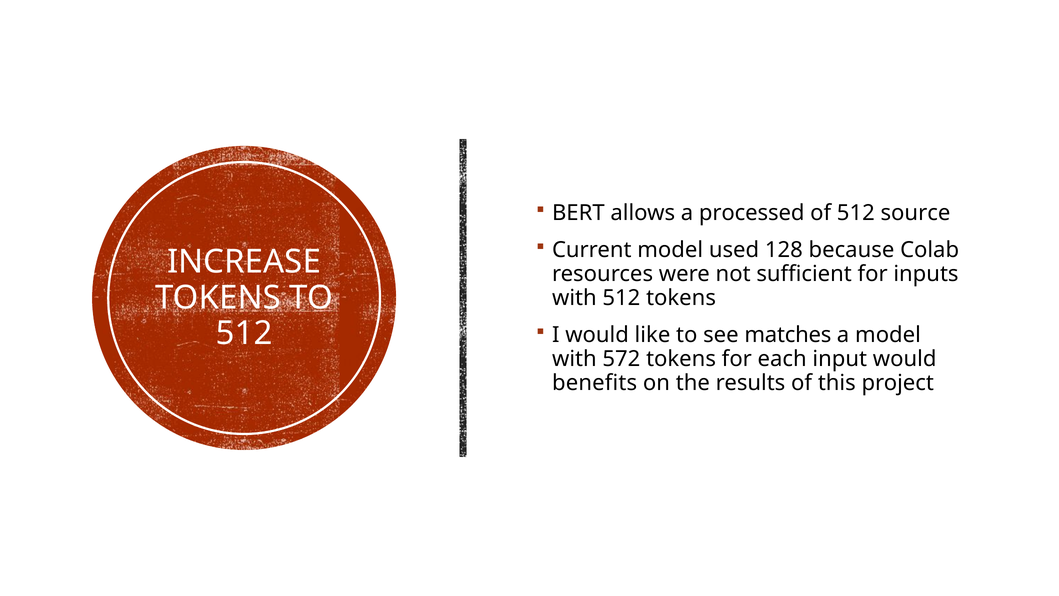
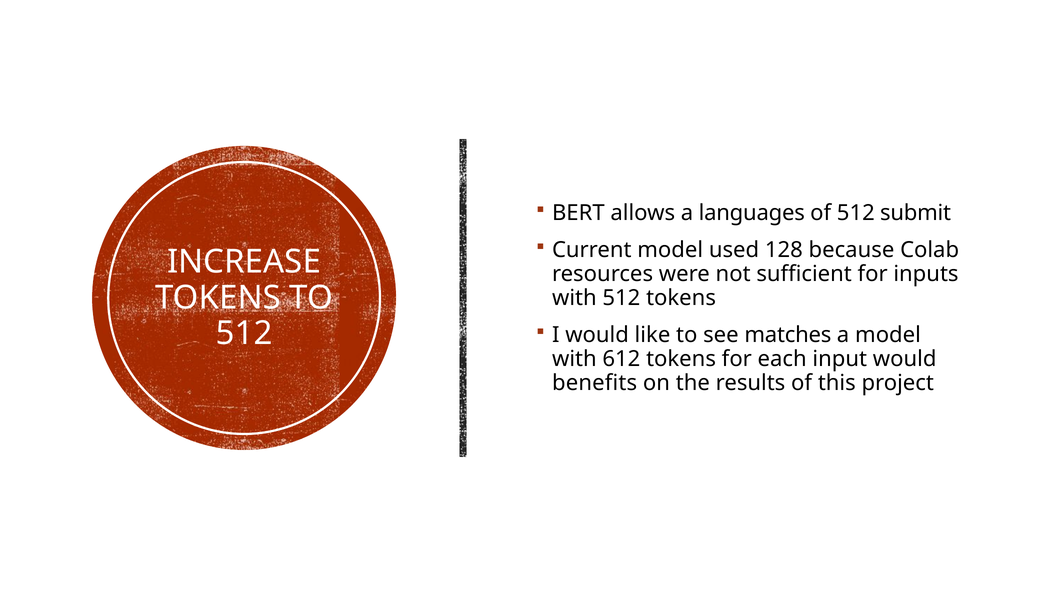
processed: processed -> languages (752, 213)
source: source -> submit (916, 213)
572: 572 -> 612 (621, 359)
